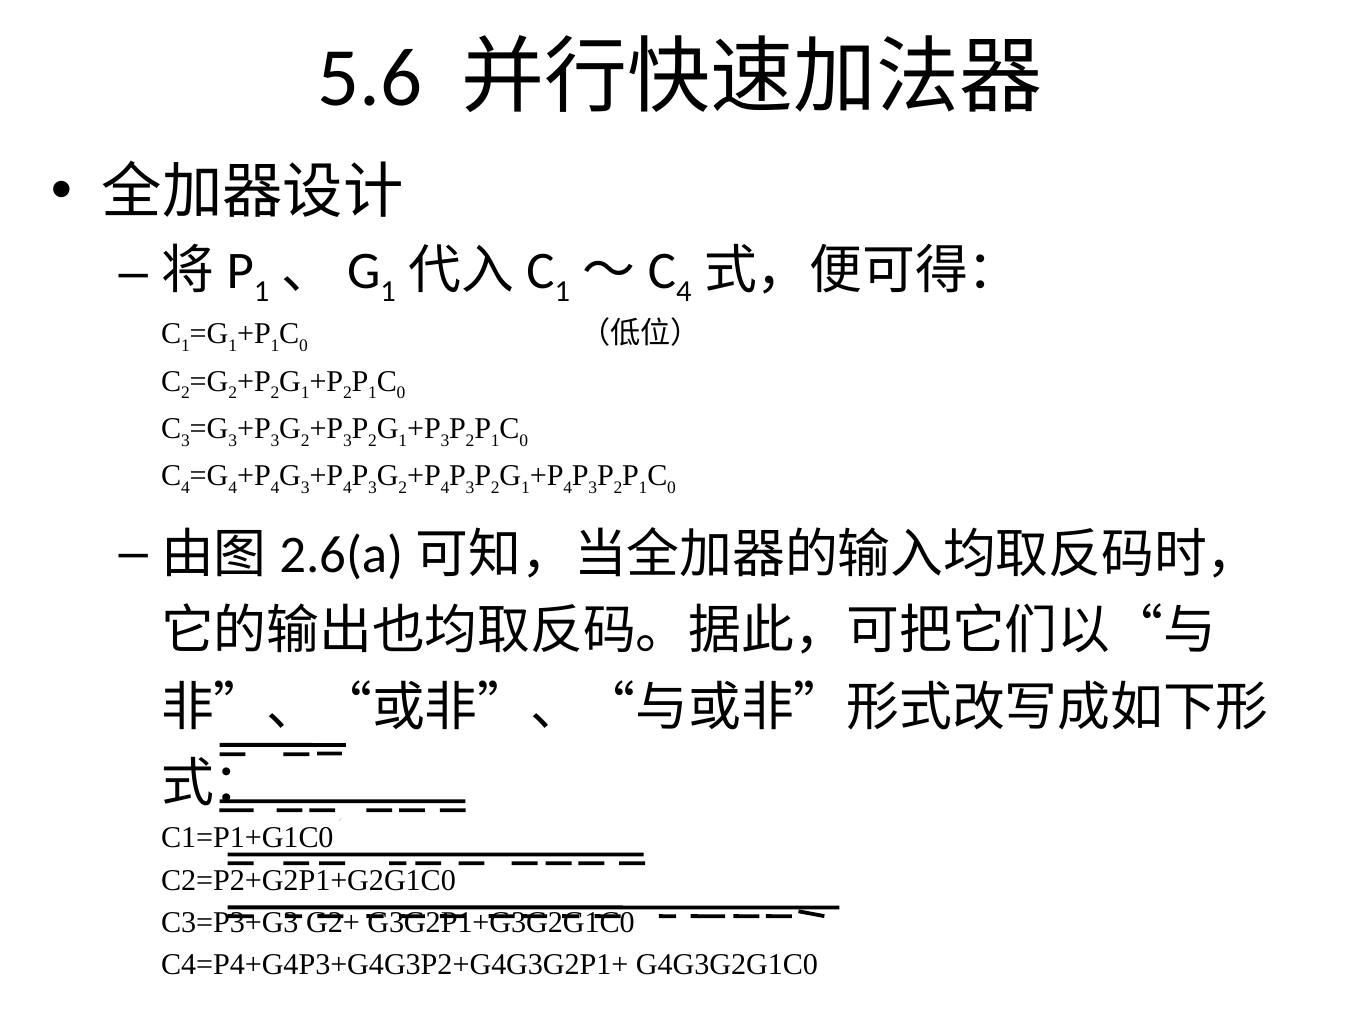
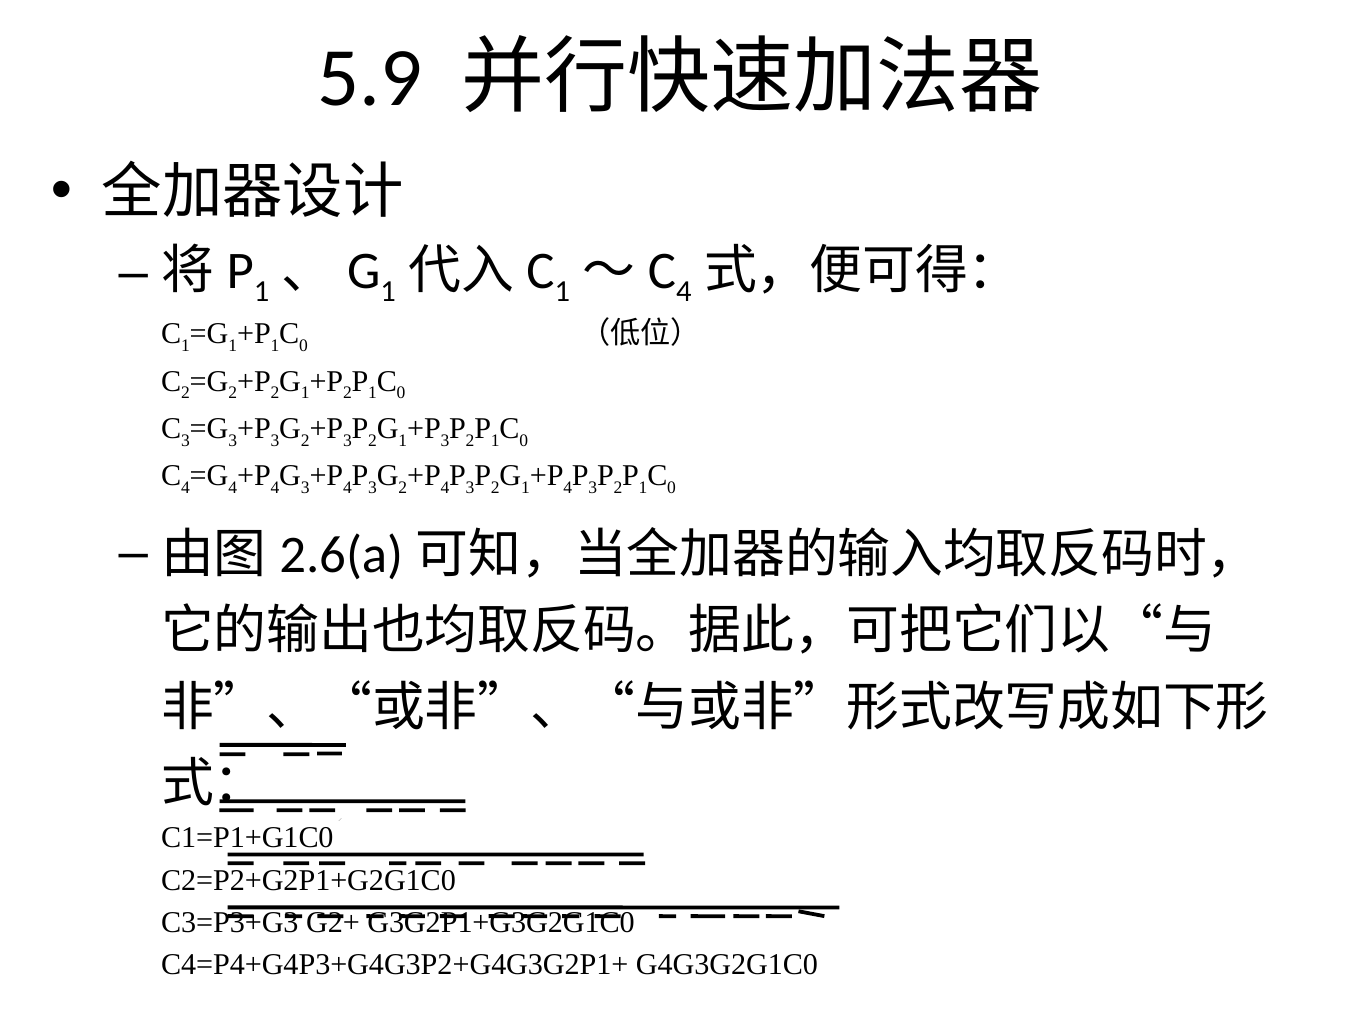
5.6: 5.6 -> 5.9 (370, 78)
